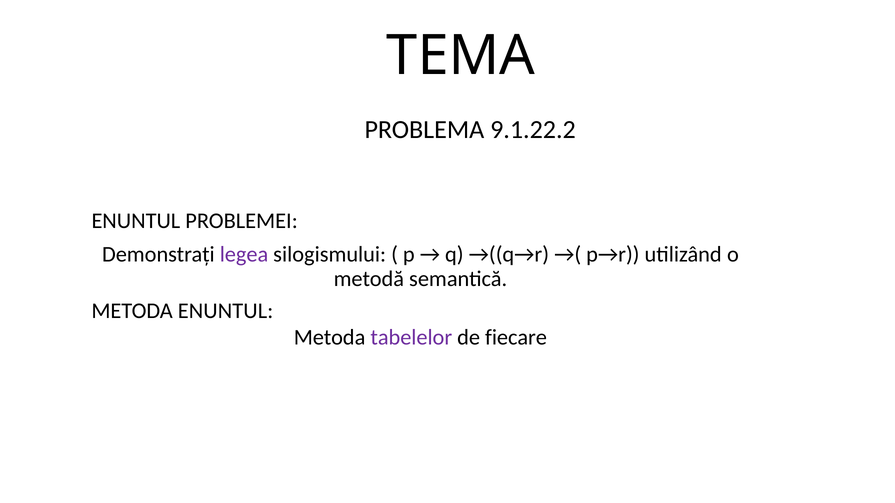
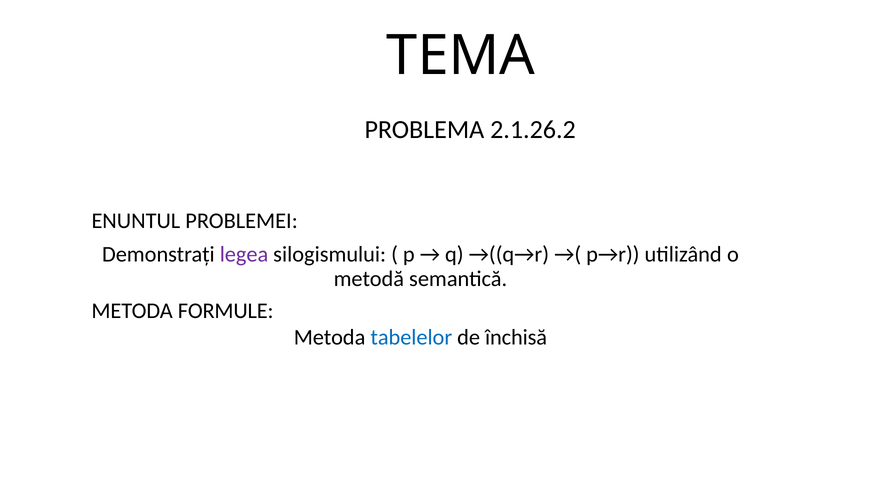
9.1.22.2: 9.1.22.2 -> 2.1.26.2 (533, 130)
METODA ENUNTUL: ENUNTUL -> FORMULE (226, 311)
tabelelor colour: purple -> blue (411, 338)
fiecare: fiecare -> închisă (516, 338)
